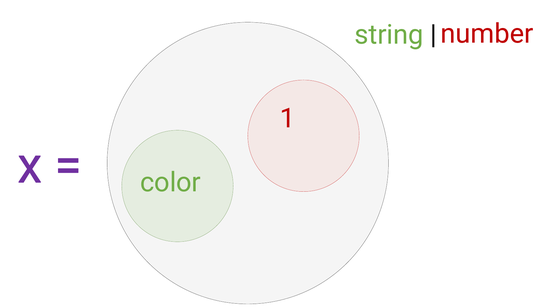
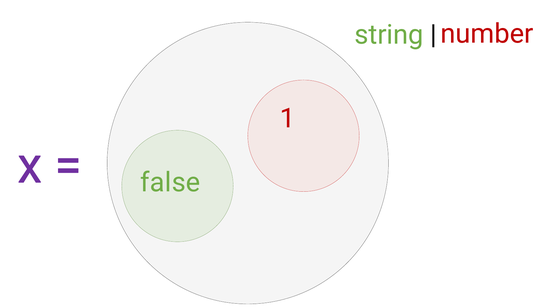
color: color -> false (170, 182)
